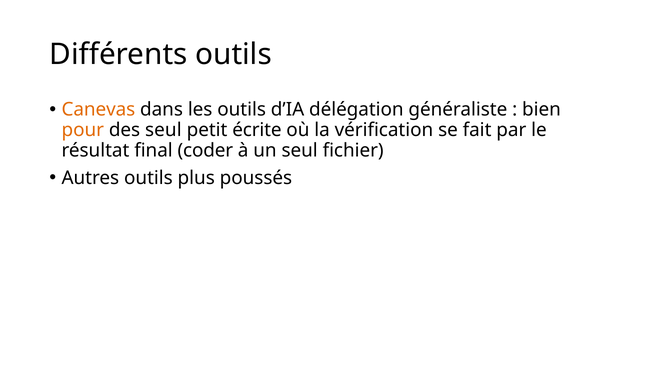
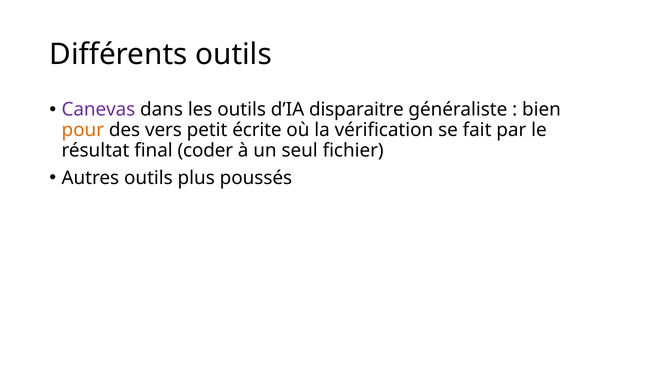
Canevas colour: orange -> purple (98, 110)
délégation: délégation -> disparaitre (356, 110)
des seul: seul -> vers (163, 130)
